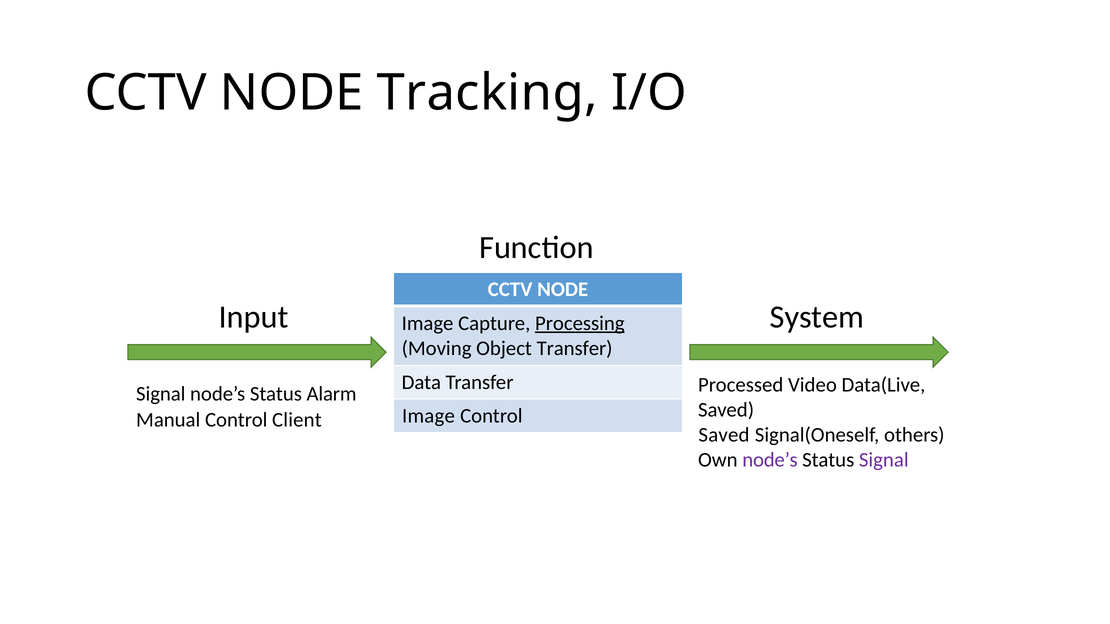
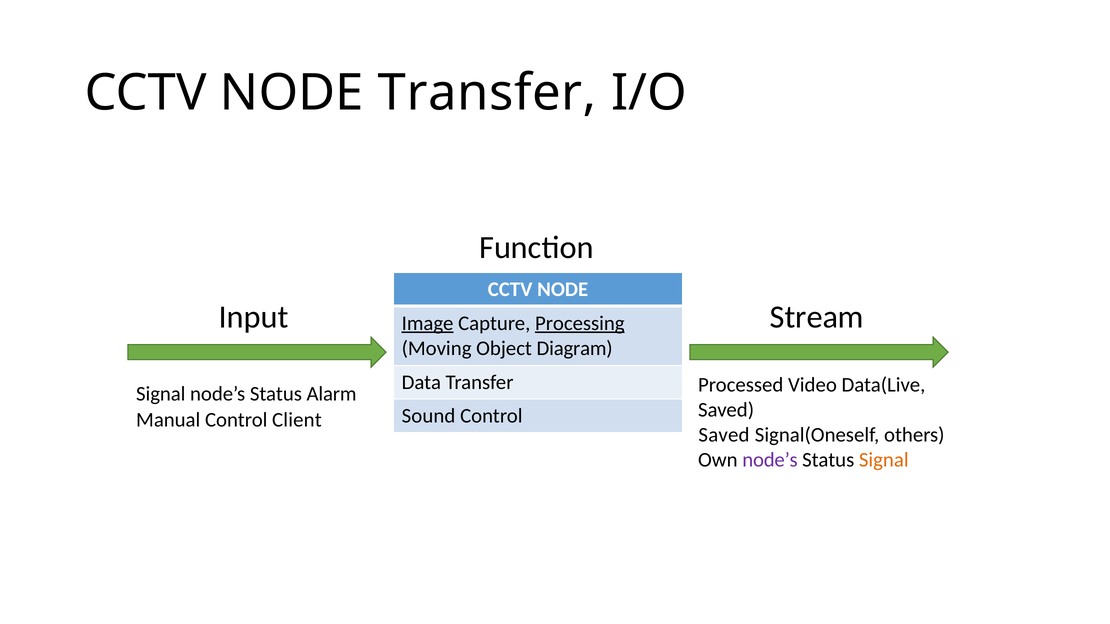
NODE Tracking: Tracking -> Transfer (487, 93)
System: System -> Stream (817, 317)
Image underline: none -> present (428, 323)
Object Transfer: Transfer -> Diagram (575, 349)
Image: Image -> Sound (429, 416)
Signal colour: purple -> orange (884, 460)
